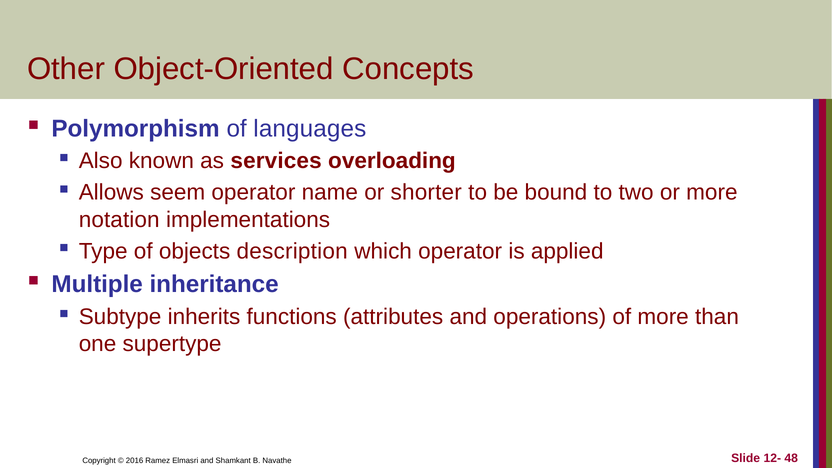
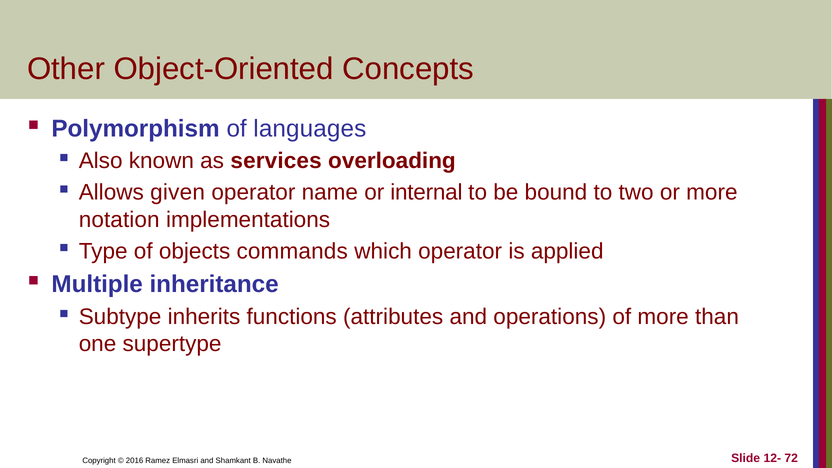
seem: seem -> given (178, 193)
shorter: shorter -> internal (426, 193)
description: description -> commands (292, 251)
48: 48 -> 72 (791, 458)
